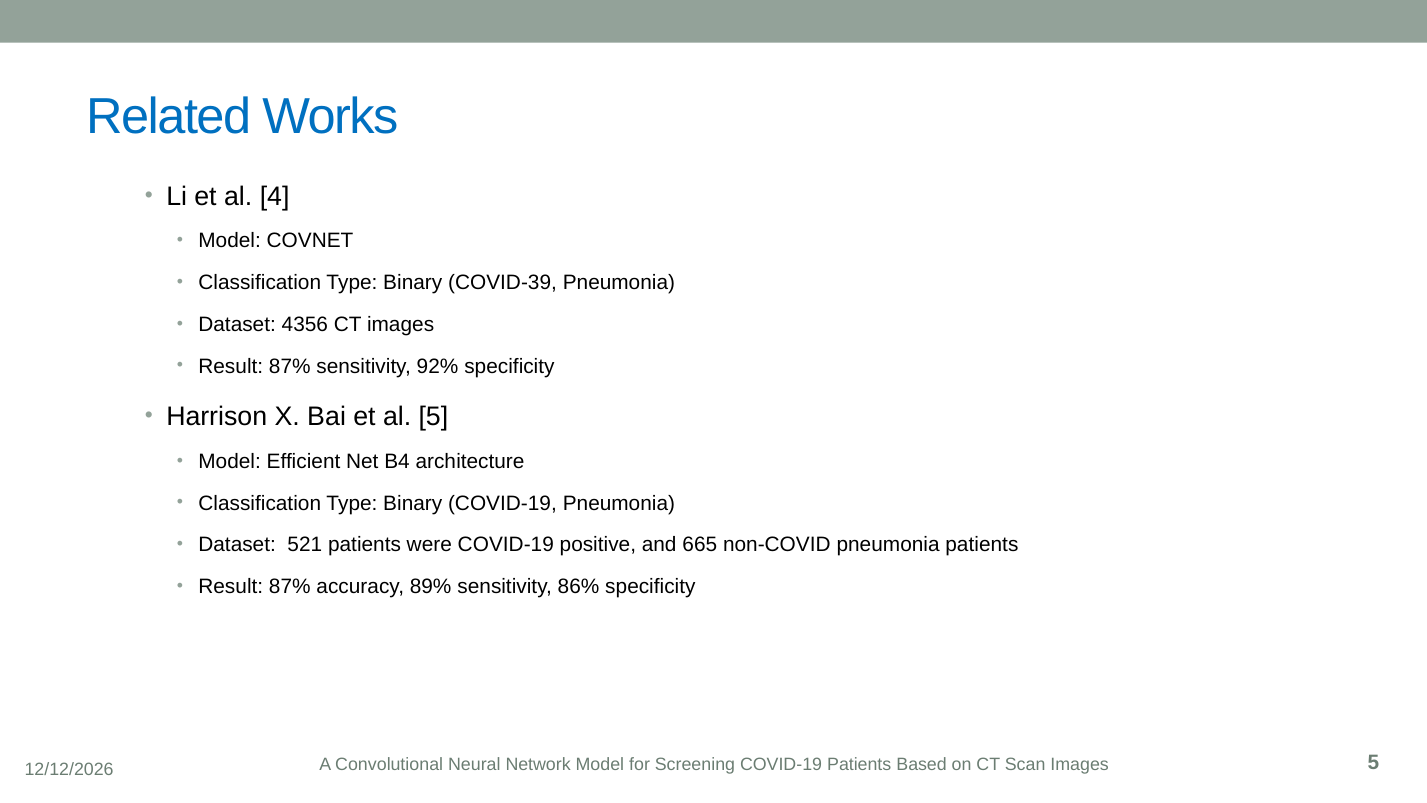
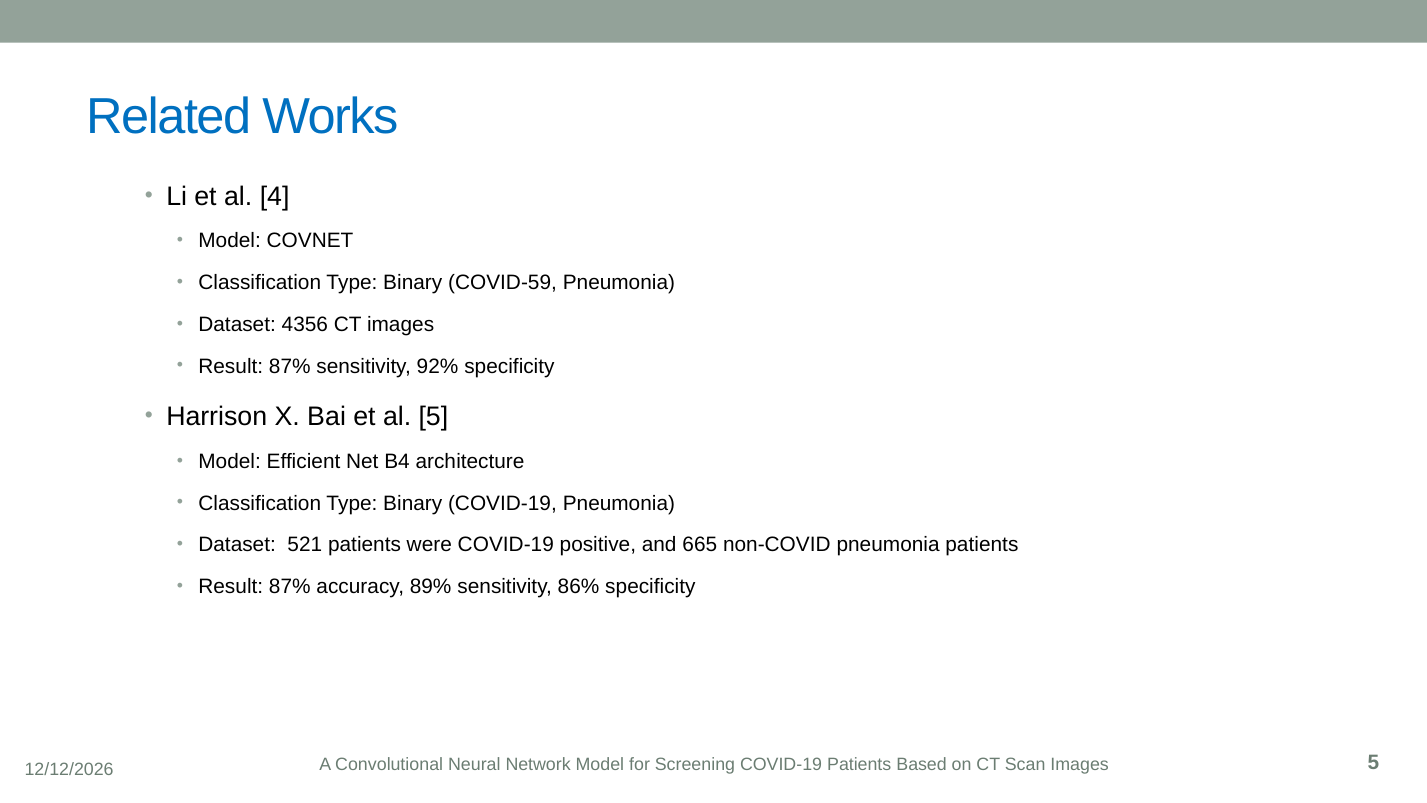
COVID-39: COVID-39 -> COVID-59 (503, 283)
